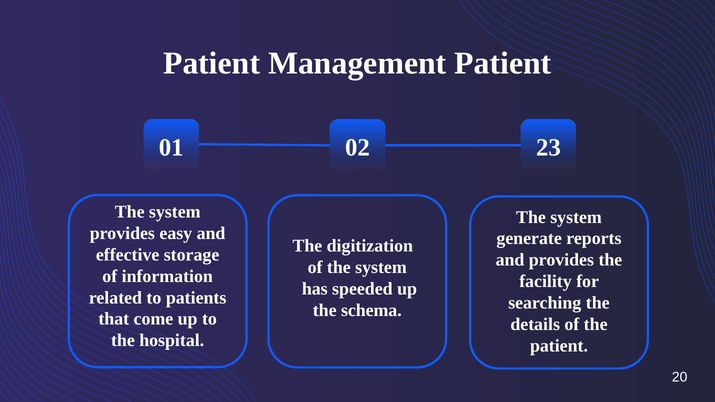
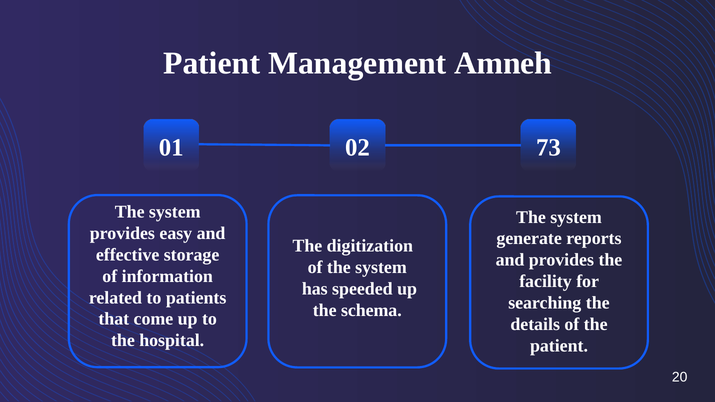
Management Patient: Patient -> Amneh (503, 63)
23: 23 -> 73 (548, 147)
